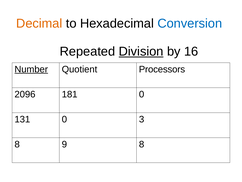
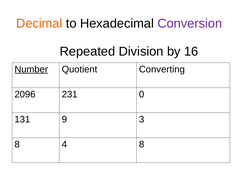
Conversion colour: blue -> purple (190, 23)
Division underline: present -> none (141, 51)
Processors: Processors -> Converting (162, 69)
181: 181 -> 231 (70, 94)
131 0: 0 -> 9 (64, 119)
9: 9 -> 4 (64, 144)
